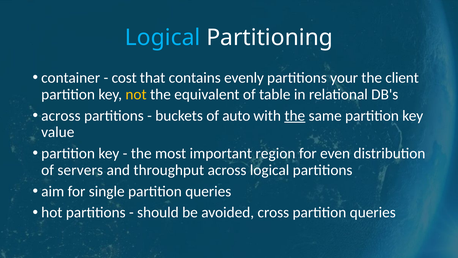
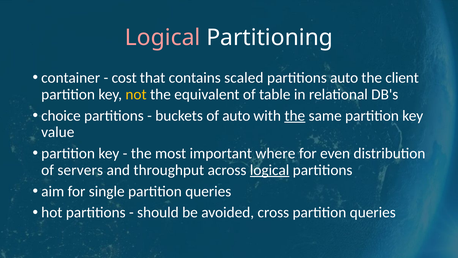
Logical colour: light blue -> pink (163, 38)
evenly: evenly -> scaled (244, 78)
partitions your: your -> auto (344, 78)
across: across -> choice (61, 115)
region: region -> where (275, 153)
logical underline: none -> present (270, 170)
